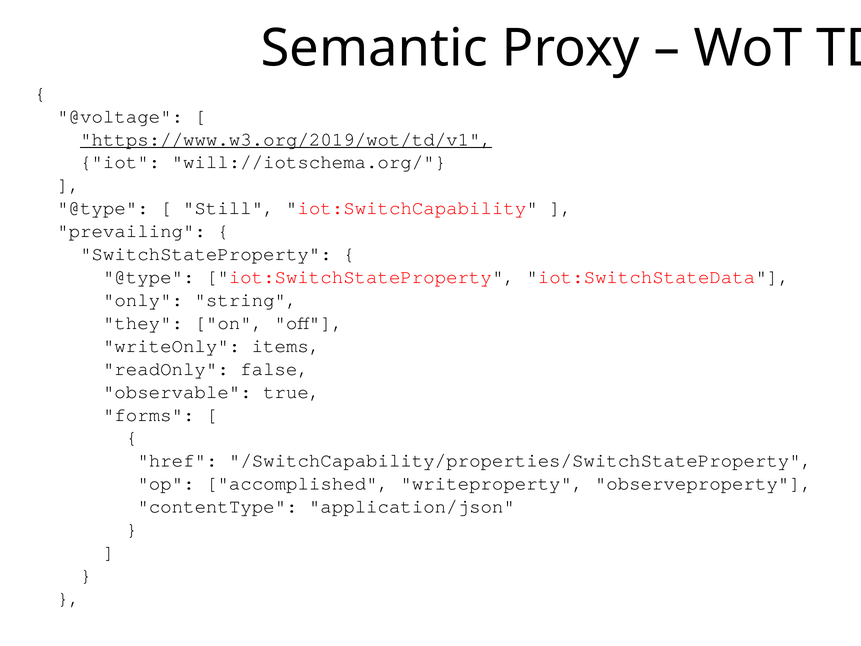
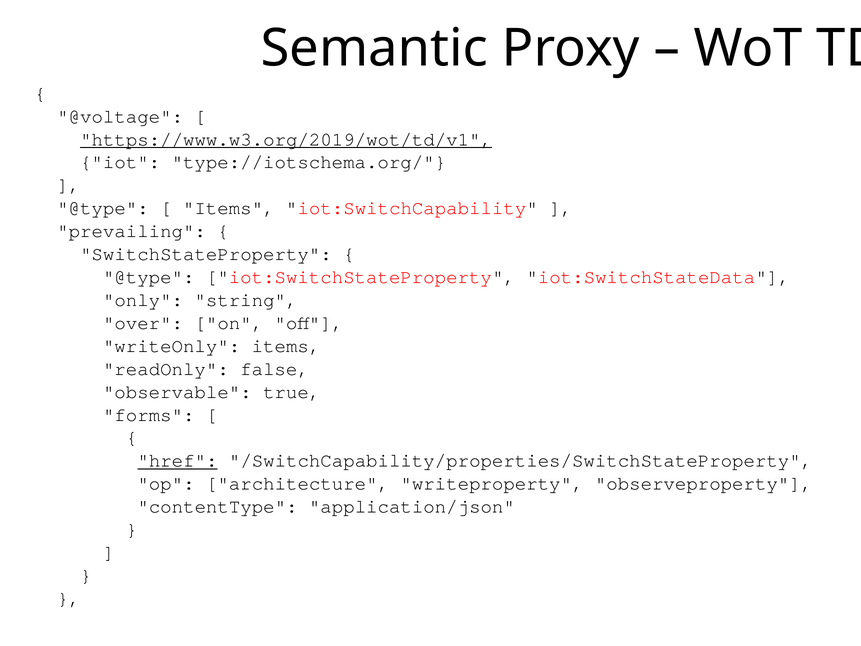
will://iotschema.org/: will://iotschema.org/ -> type://iotschema.org/ (309, 162)
Still: Still -> Items (229, 208)
they: they -> over (143, 323)
href underline: none -> present (177, 460)
accomplished: accomplished -> architecture (298, 483)
